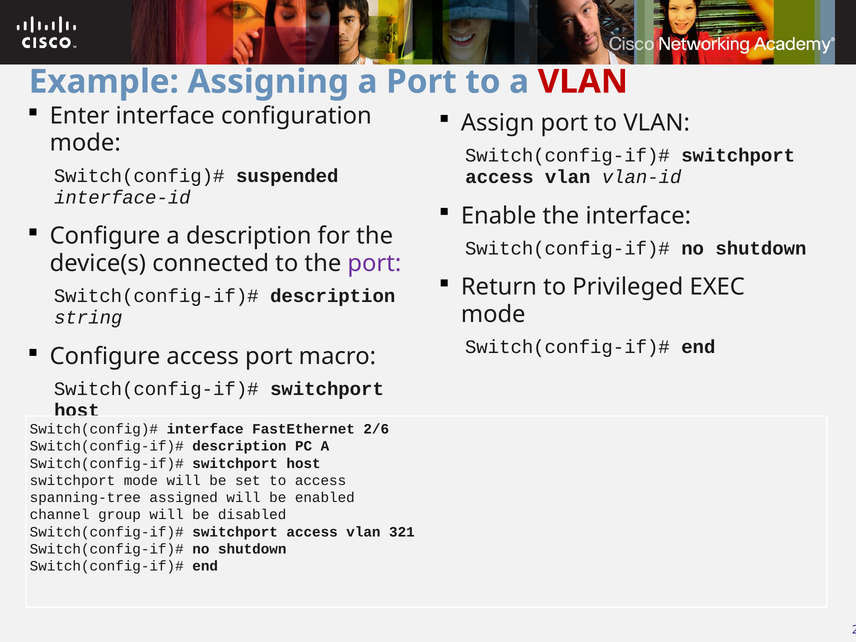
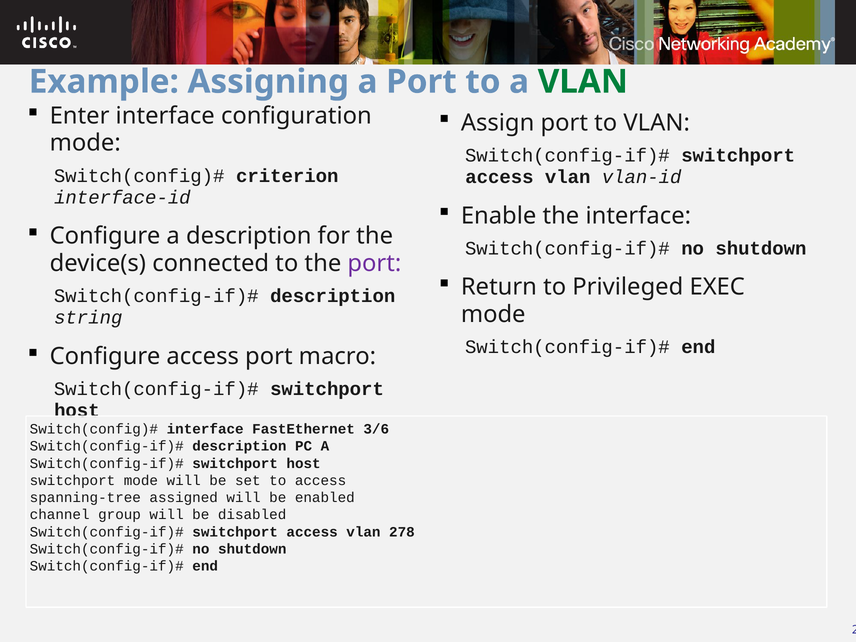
VLAN colour: red -> green (583, 82)
suspended: suspended -> criterion (287, 176)
2/6: 2/6 -> 3/6 (376, 429)
321: 321 -> 278 (402, 532)
